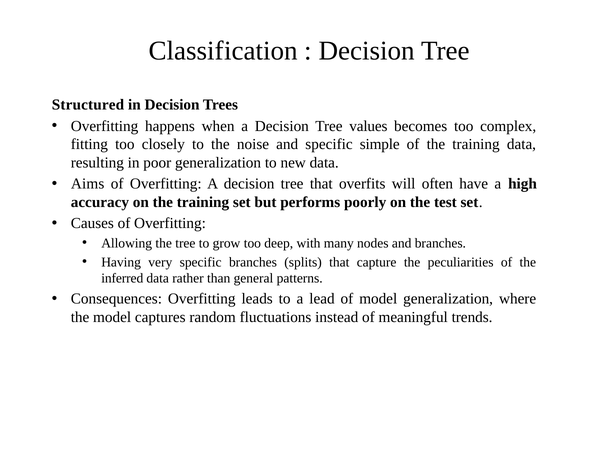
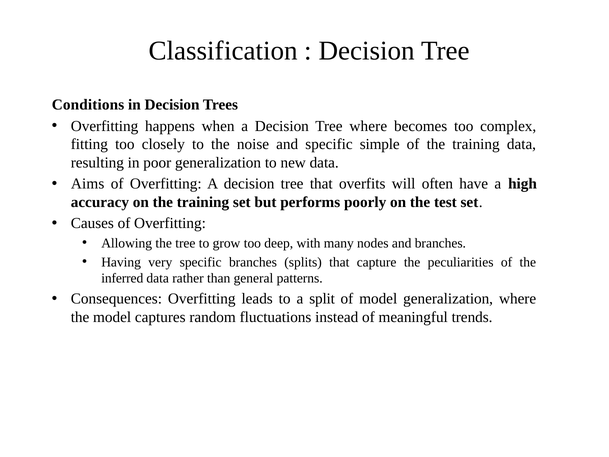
Structured: Structured -> Conditions (88, 105)
Tree values: values -> where (368, 126)
lead: lead -> split (322, 299)
